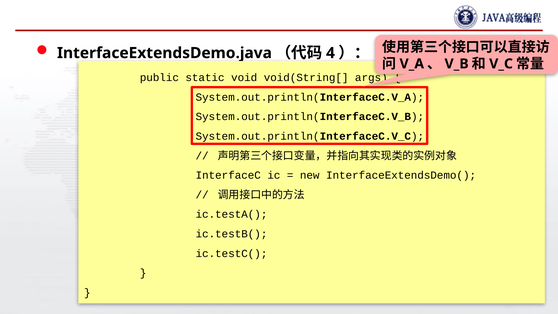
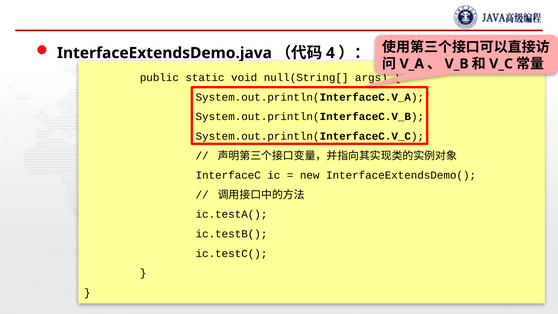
void(String[: void(String[ -> null(String[ (306, 78)
